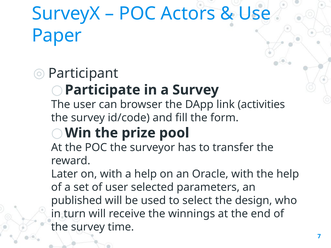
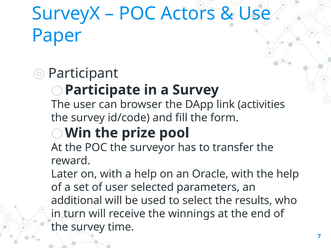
published: published -> additional (77, 201)
design: design -> results (254, 201)
